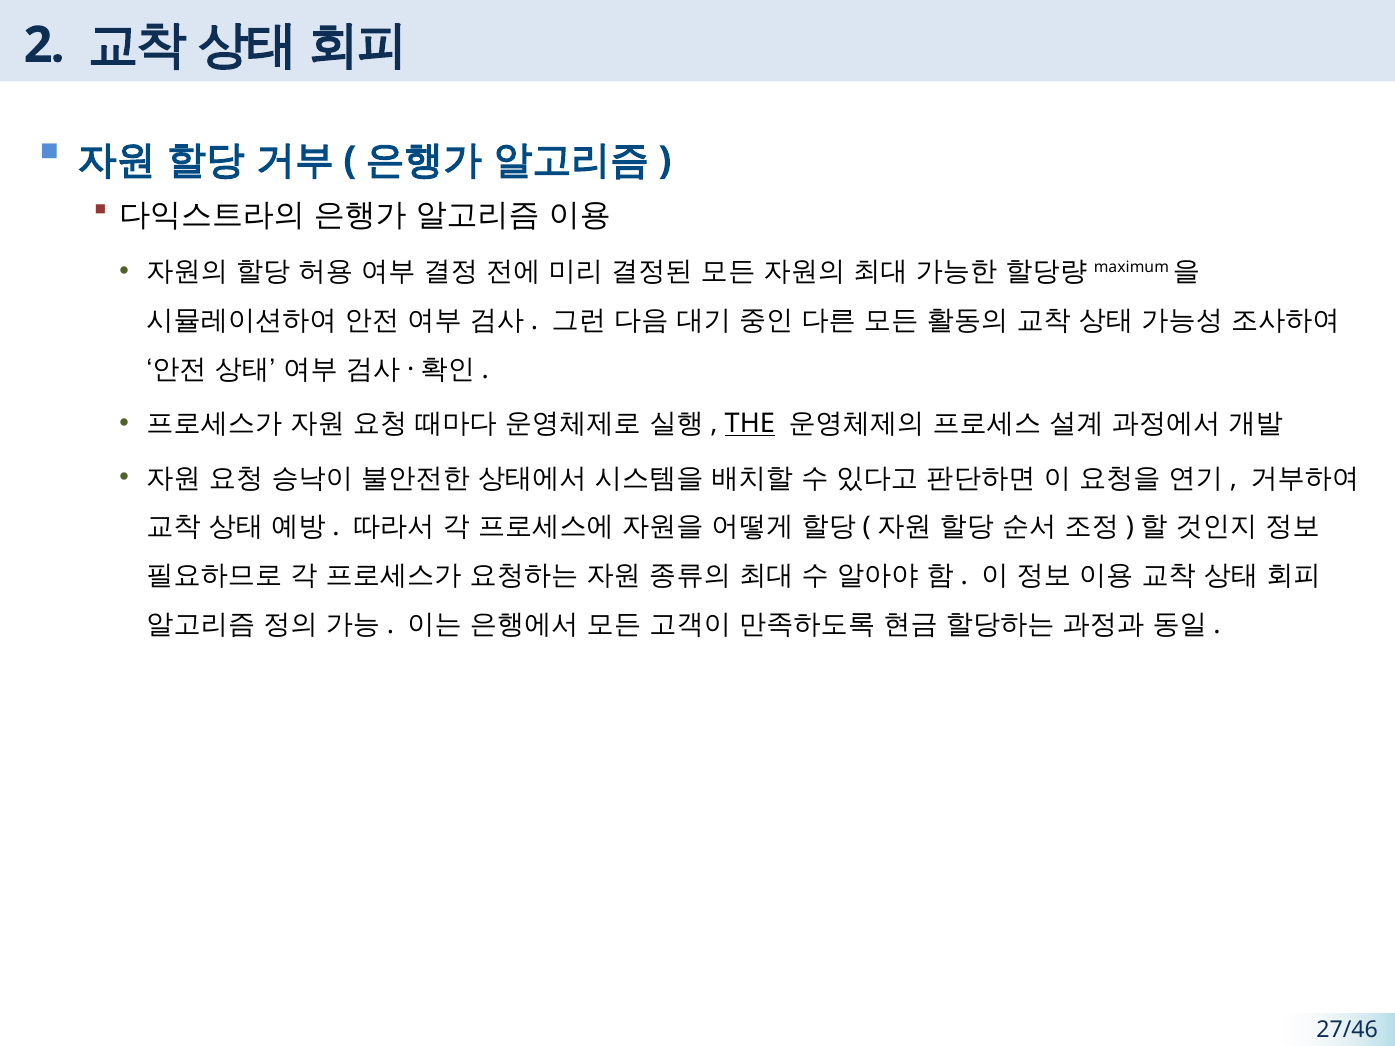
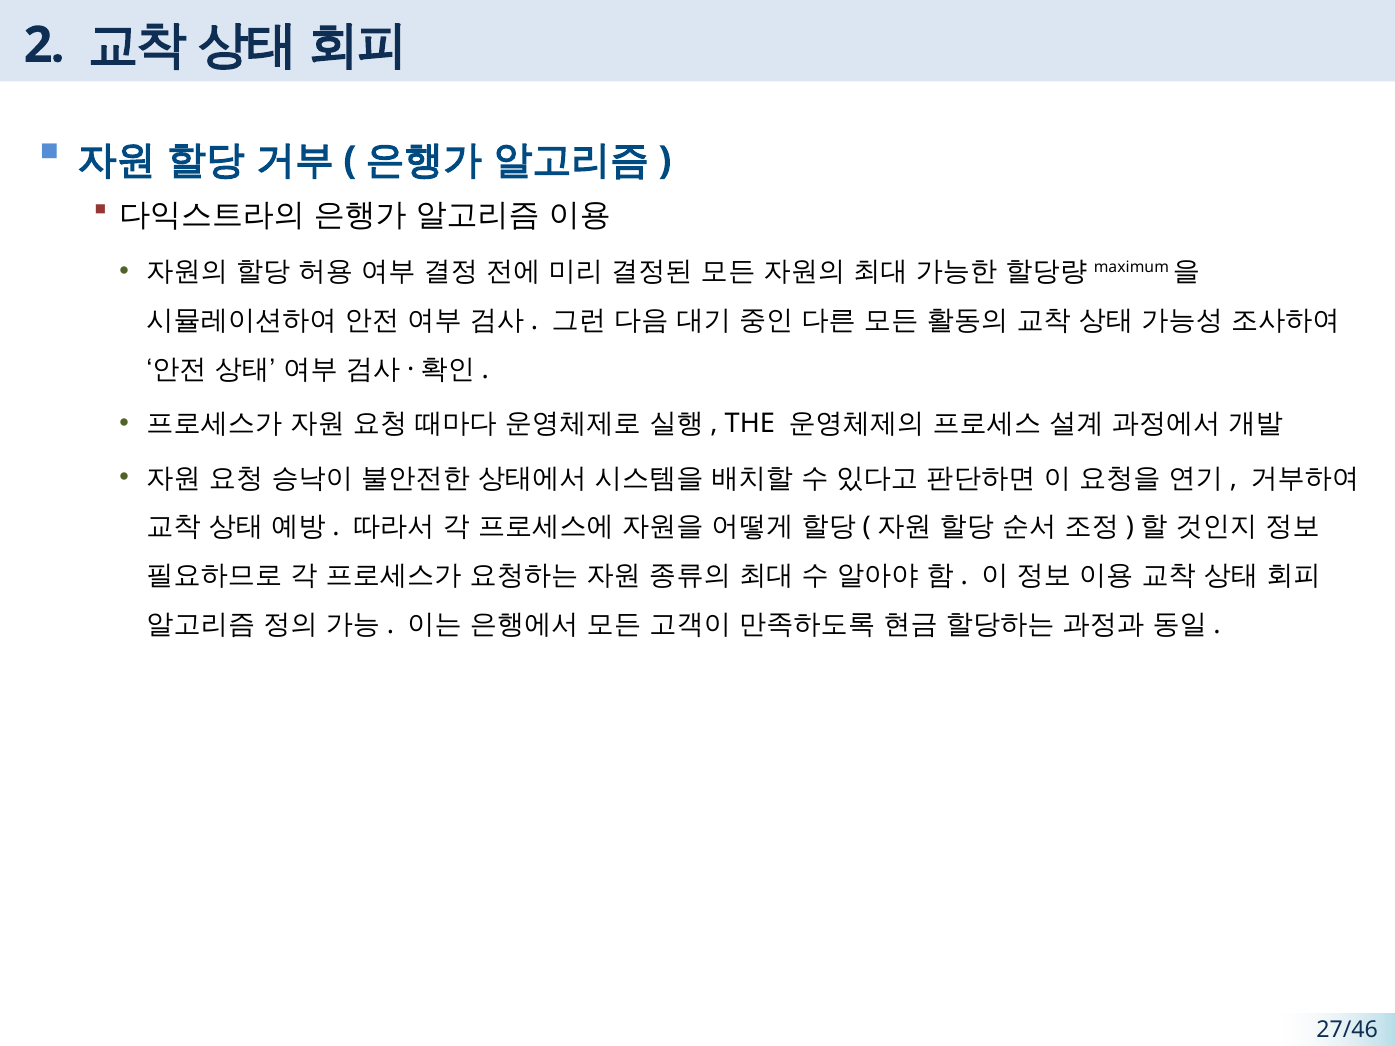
THE underline: present -> none (750, 424)
